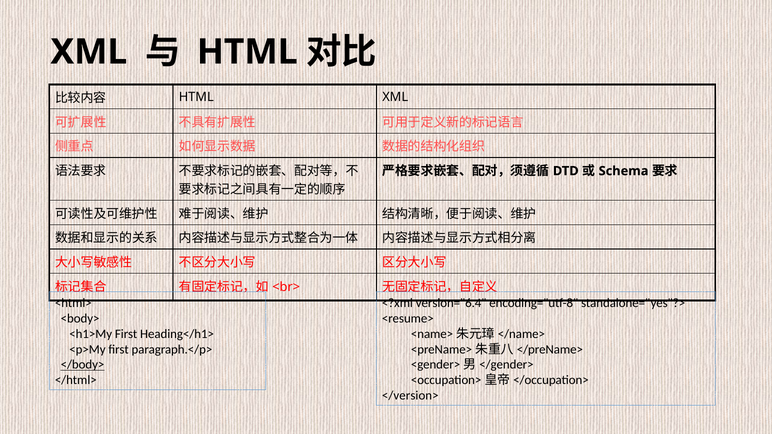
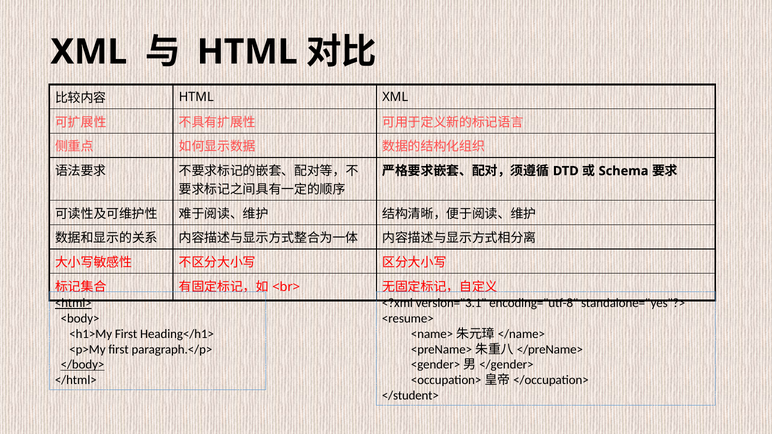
<html> underline: none -> present (73, 303)
version="6.4: version="6.4 -> version="3.1 (451, 303)
</version>: </version> -> </student> (410, 396)
